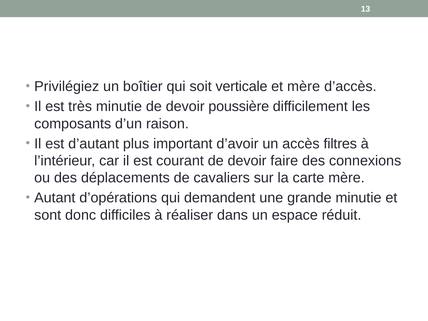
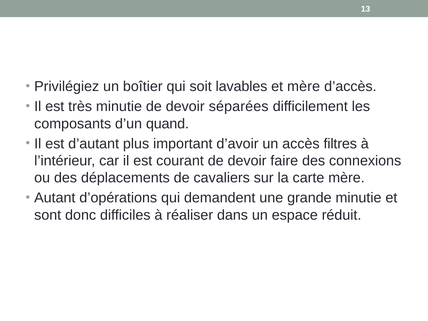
verticale: verticale -> lavables (241, 87)
poussière: poussière -> séparées (239, 107)
raison: raison -> quand (167, 124)
